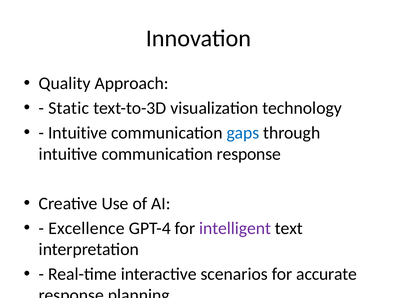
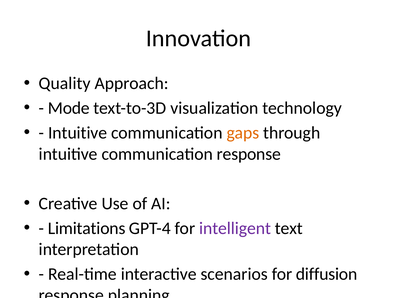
Static: Static -> Mode (69, 108)
gaps colour: blue -> orange (243, 133)
Excellence: Excellence -> Limitations (87, 228)
accurate: accurate -> diffusion (327, 274)
